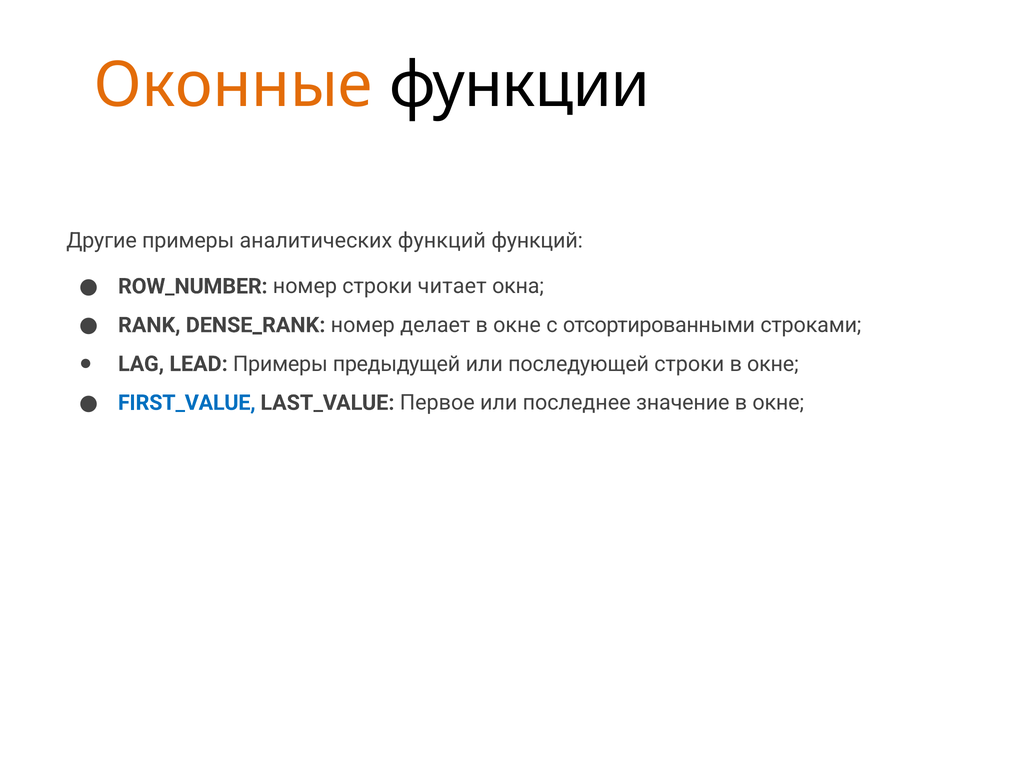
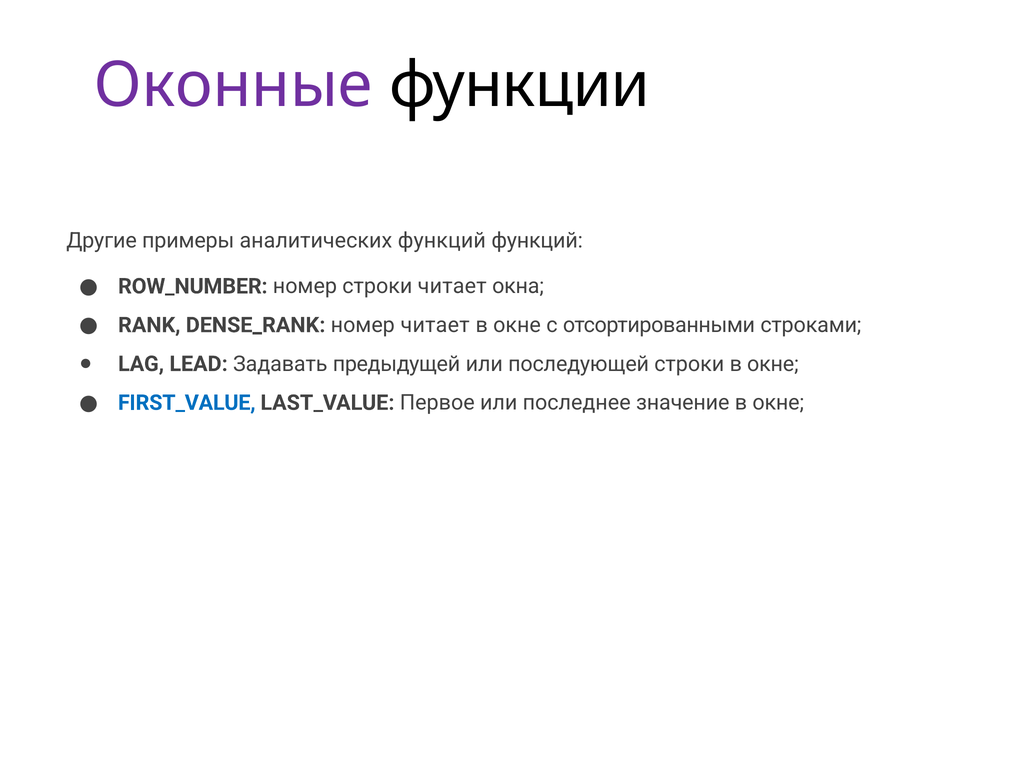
Оконные colour: orange -> purple (233, 85)
номер делает: делает -> читает (435, 325)
LEAD Примеры: Примеры -> Задавать (280, 364)
